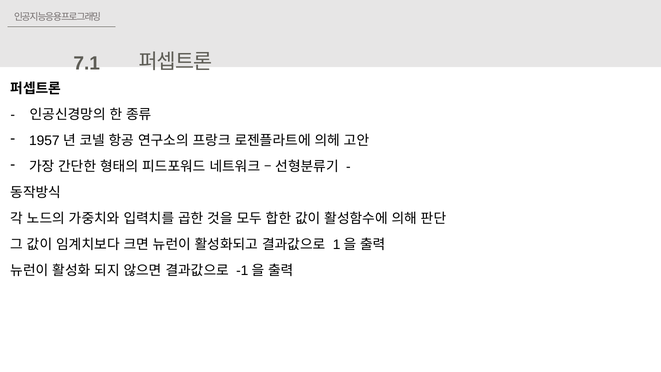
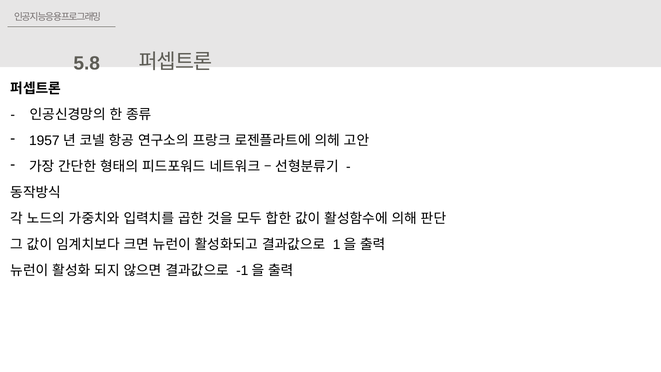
7.1: 7.1 -> 5.8 (87, 63)
